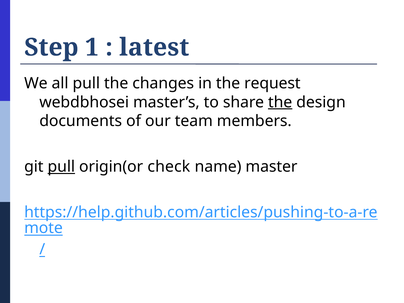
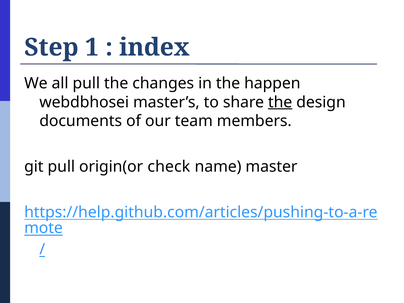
latest: latest -> index (154, 47)
request: request -> happen (272, 83)
pull underline: present -> none (61, 167)
